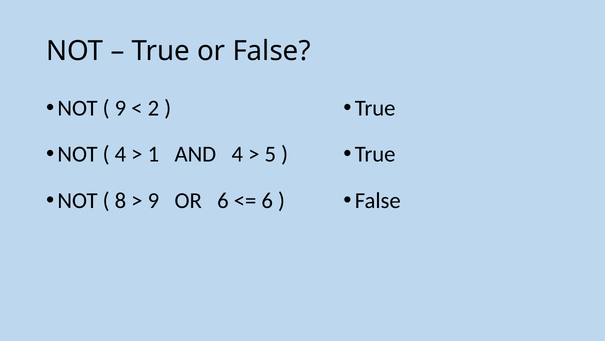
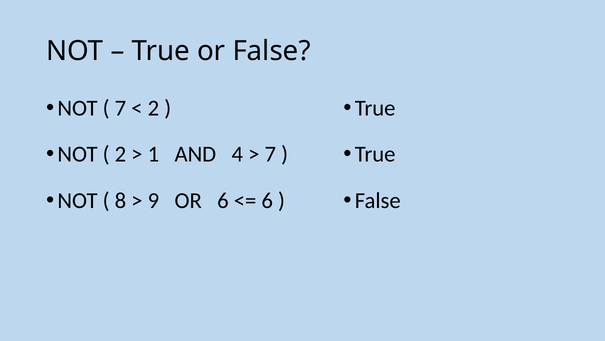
9: 9 -> 7 (120, 108)
4: 4 -> 2 (120, 154)
5: 5 -> 7 (270, 154)
